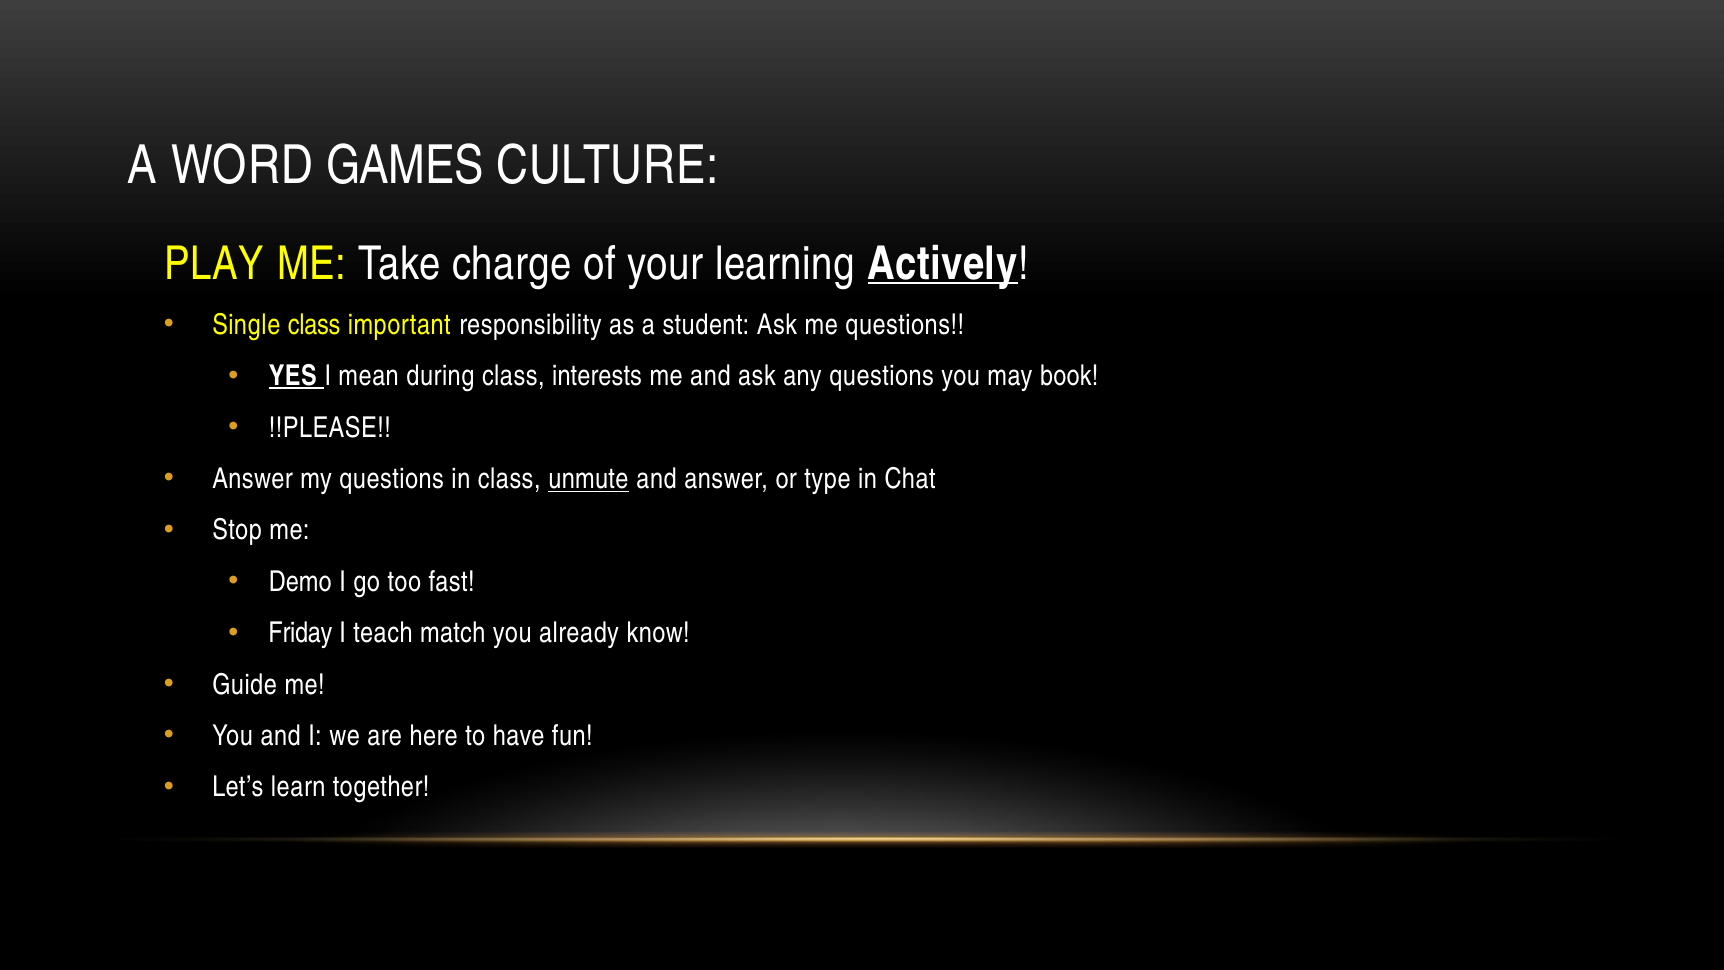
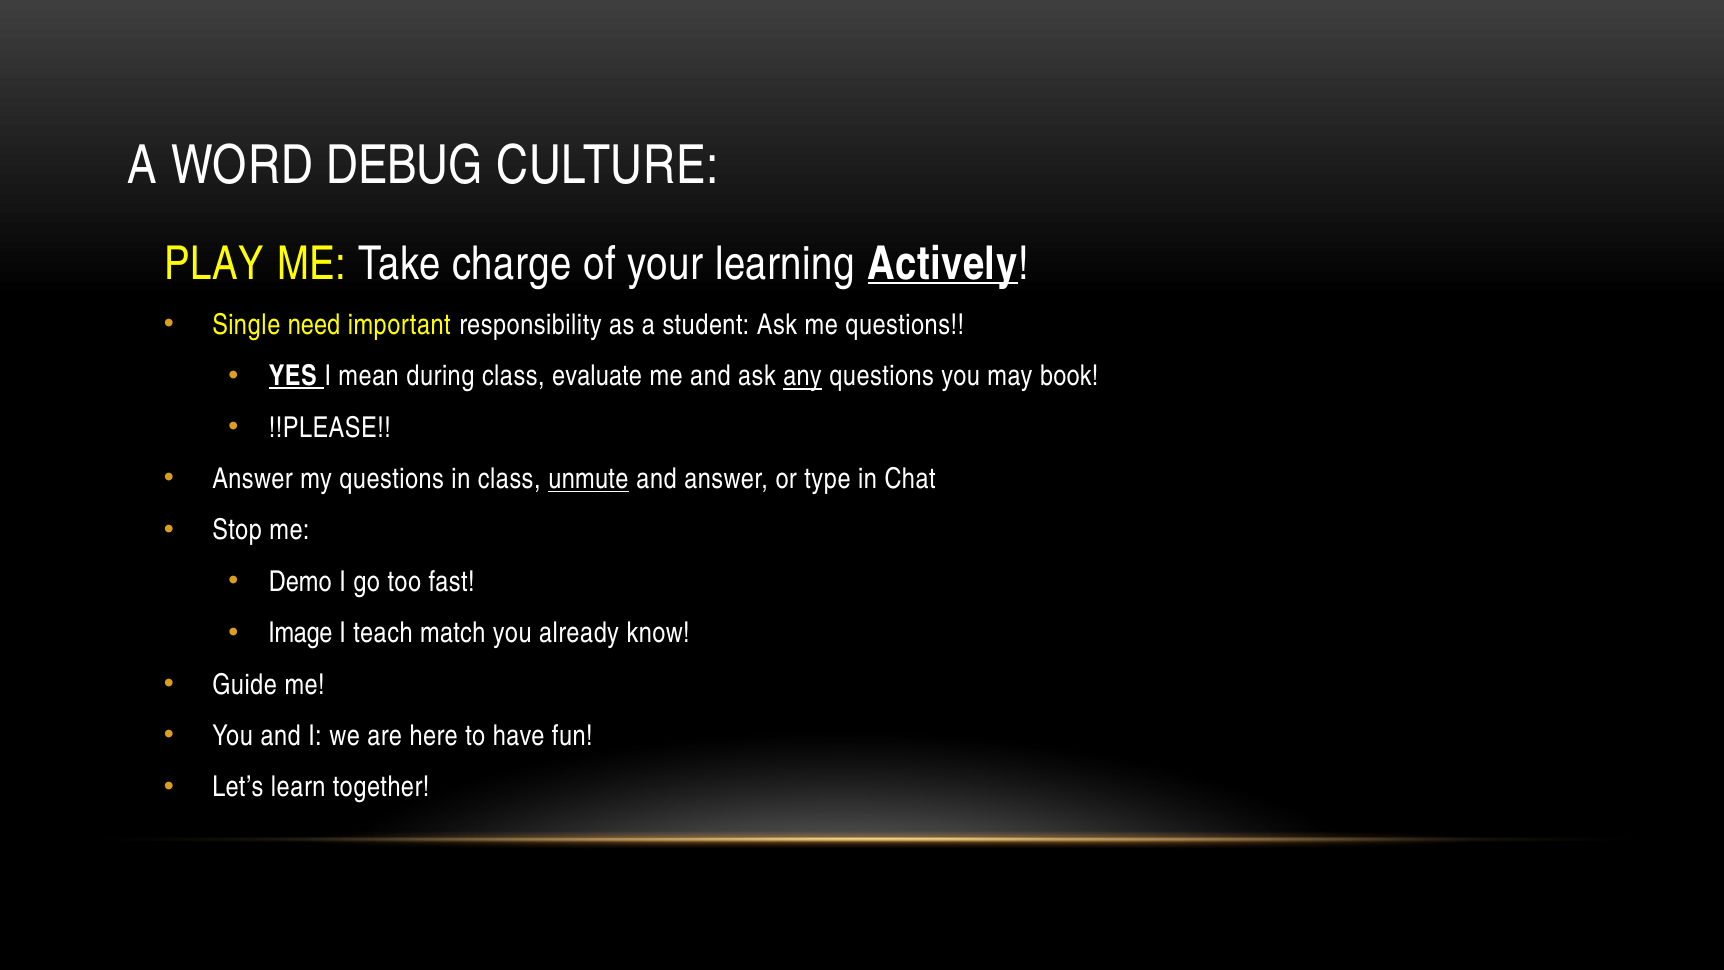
GAMES: GAMES -> DEBUG (405, 165)
Single class: class -> need (314, 325)
interests: interests -> evaluate (597, 376)
any underline: none -> present (803, 376)
Friday: Friday -> Image (300, 633)
